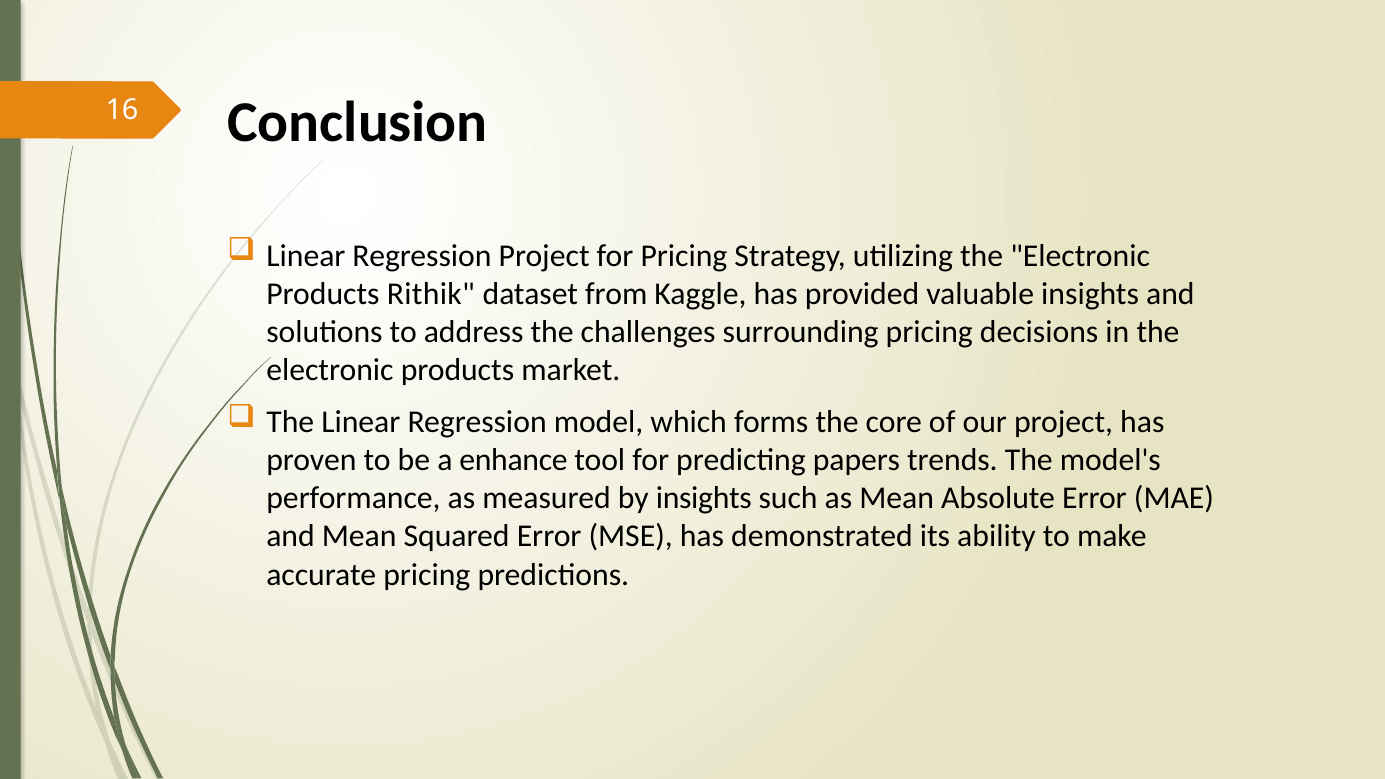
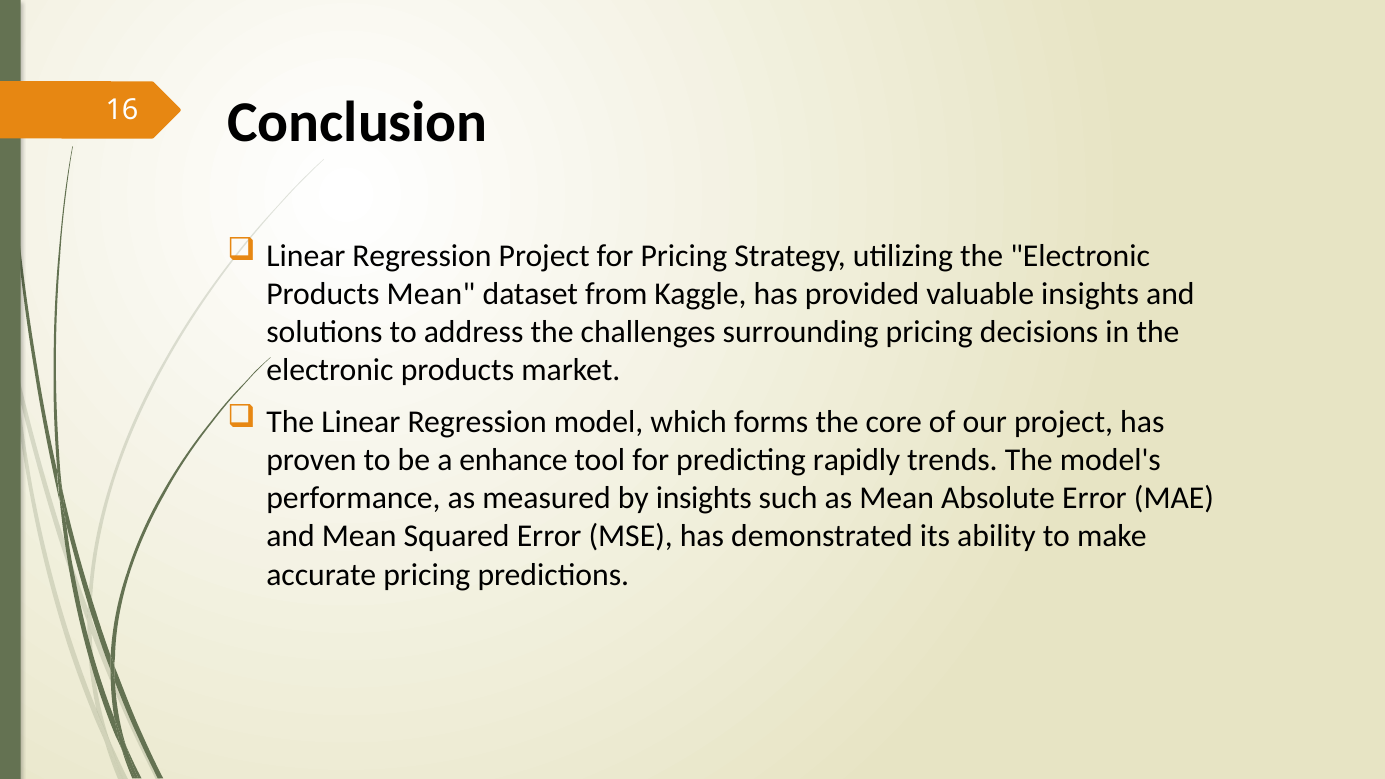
Products Rithik: Rithik -> Mean (431, 294)
papers: papers -> rapidly (857, 460)
